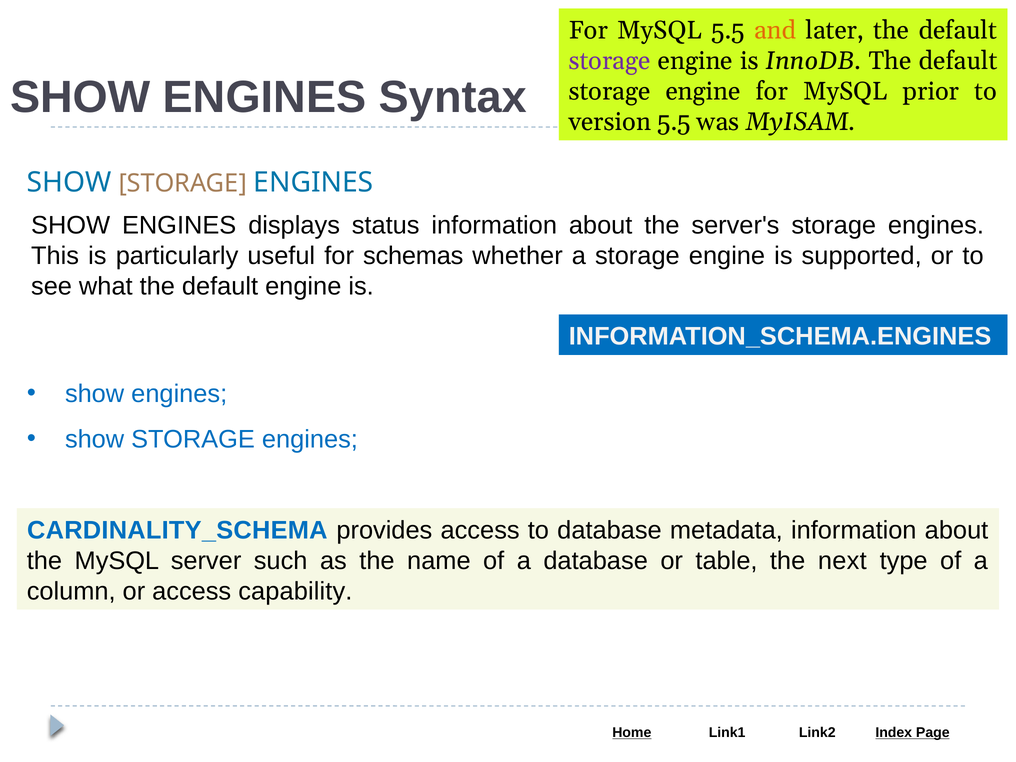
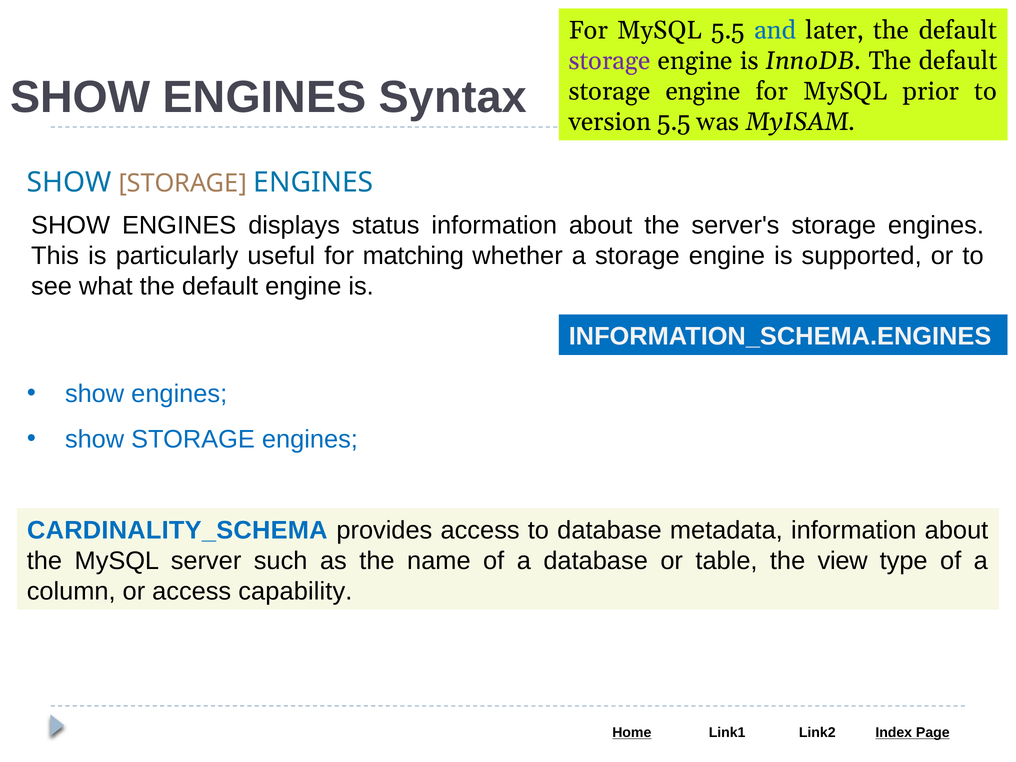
and colour: orange -> blue (775, 30)
schemas: schemas -> matching (413, 256)
next: next -> view (843, 561)
